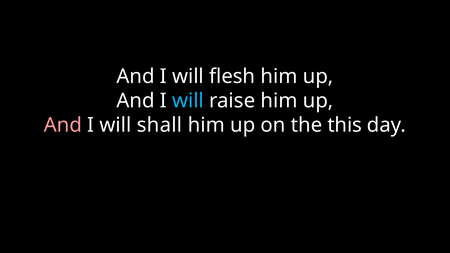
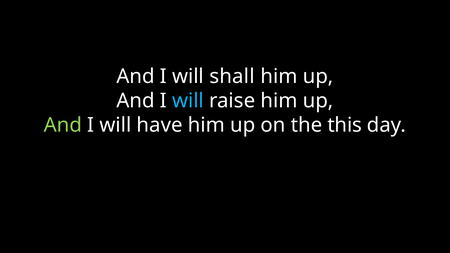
flesh: flesh -> shall (232, 76)
And colour: pink -> light green (63, 125)
shall: shall -> have (160, 125)
